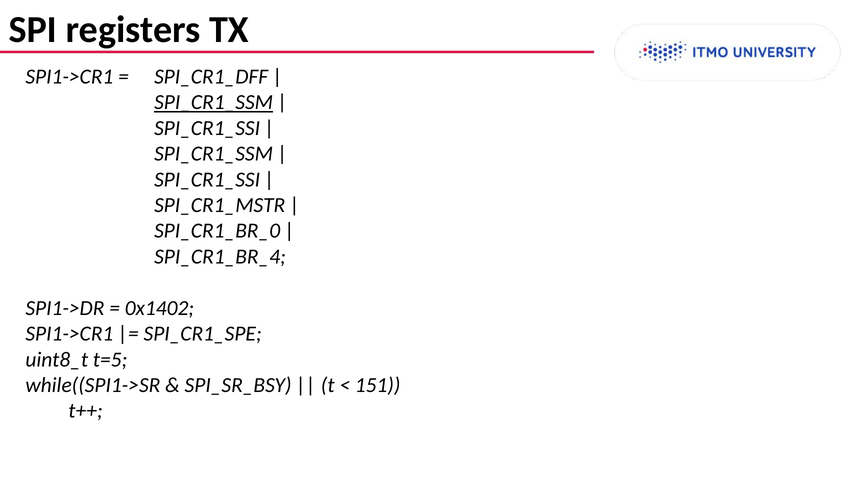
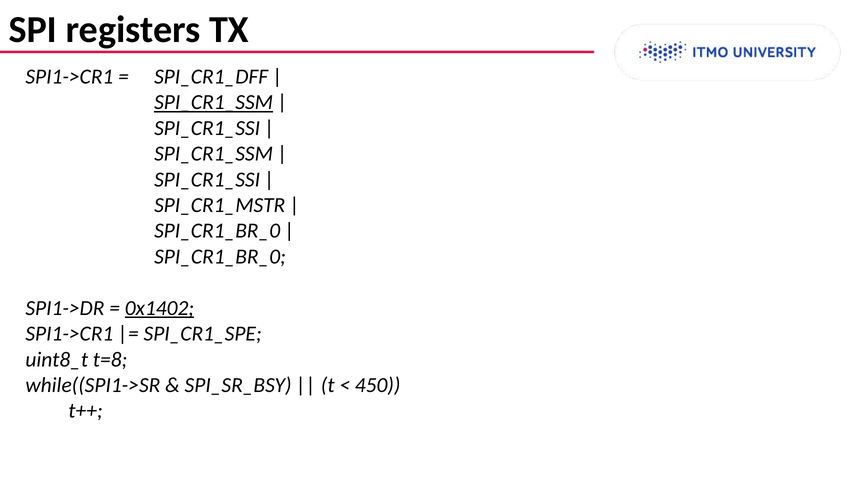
SPI_CR1_BR_4: SPI_CR1_BR_4 -> SPI_CR1_BR_0 (220, 257)
0x1402 underline: none -> present (159, 308)
t=5: t=5 -> t=8 (110, 360)
151: 151 -> 450 (378, 386)
